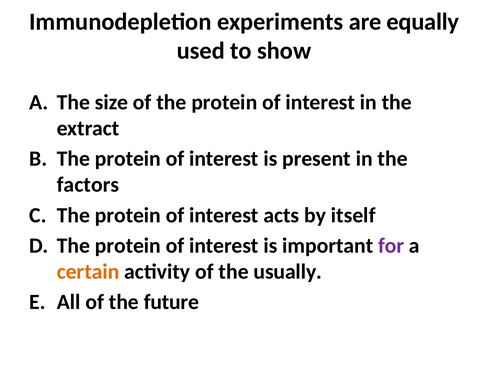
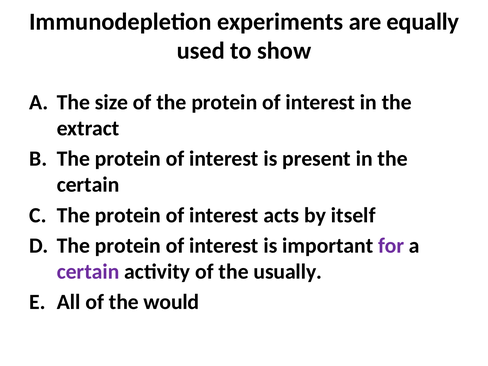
factors: factors -> certain (88, 185)
certain colour: orange -> purple (88, 272)
future: future -> would (171, 302)
